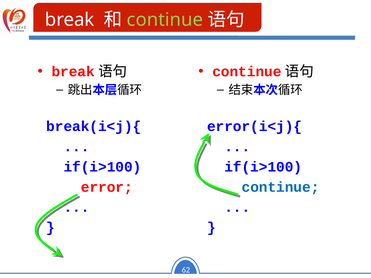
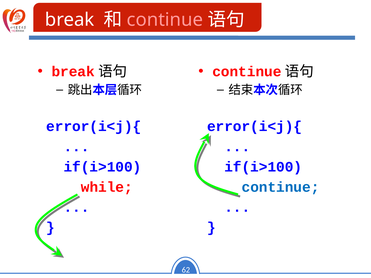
continue colour: light green -> pink (165, 20)
break(i<j){: break(i<j){ -> error(i<j){ (94, 127)
error: error -> while (107, 187)
